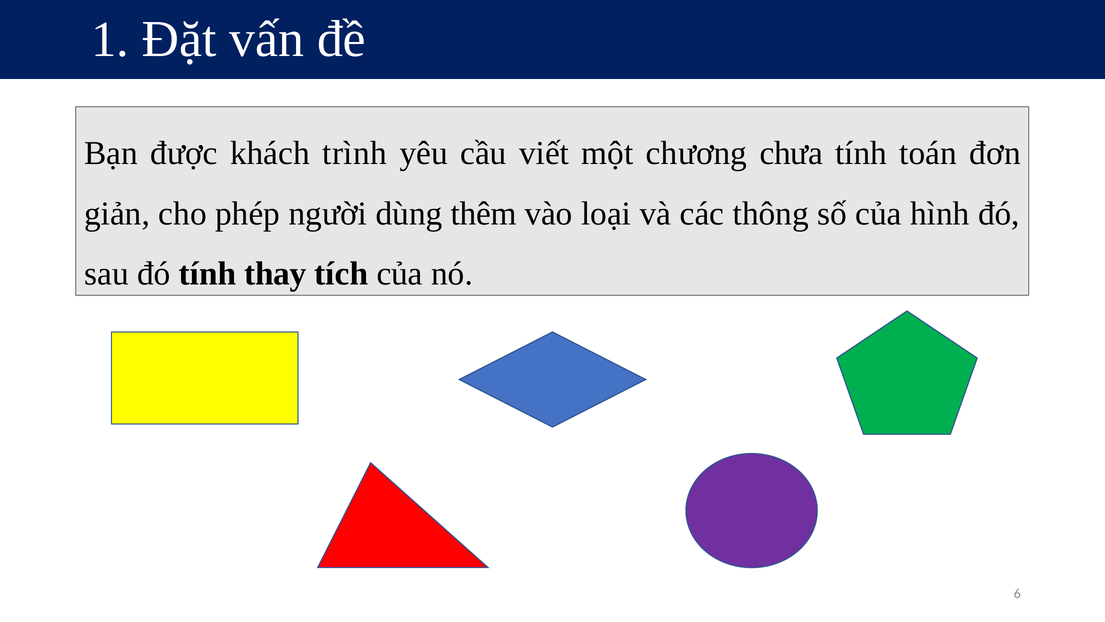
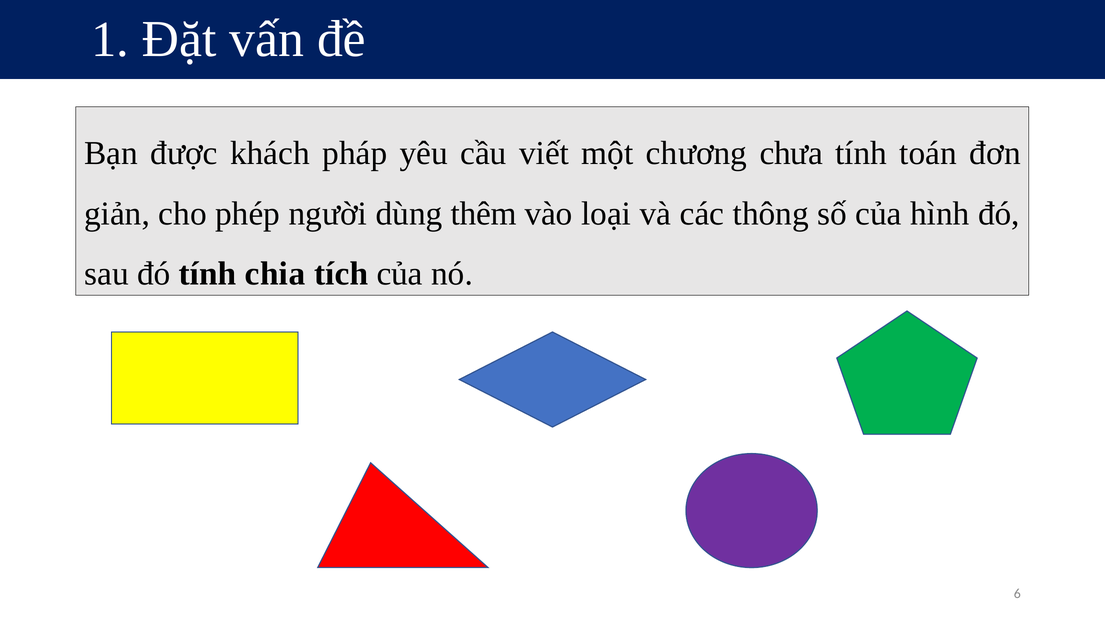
trình: trình -> pháp (355, 153)
thay: thay -> chia (275, 273)
